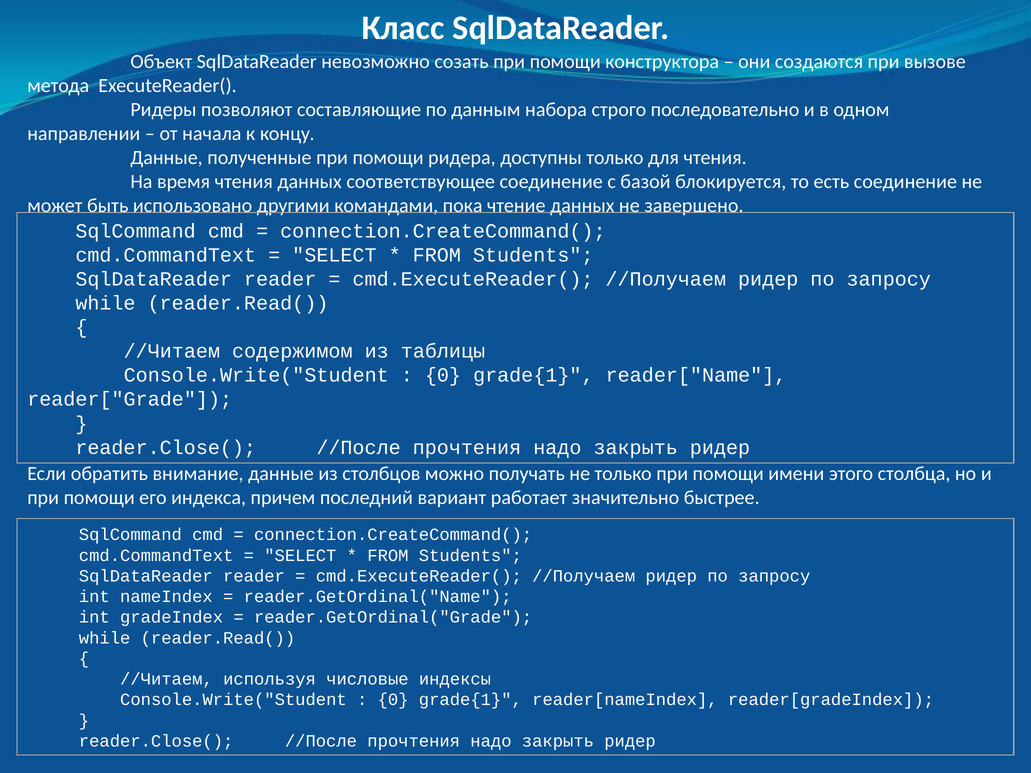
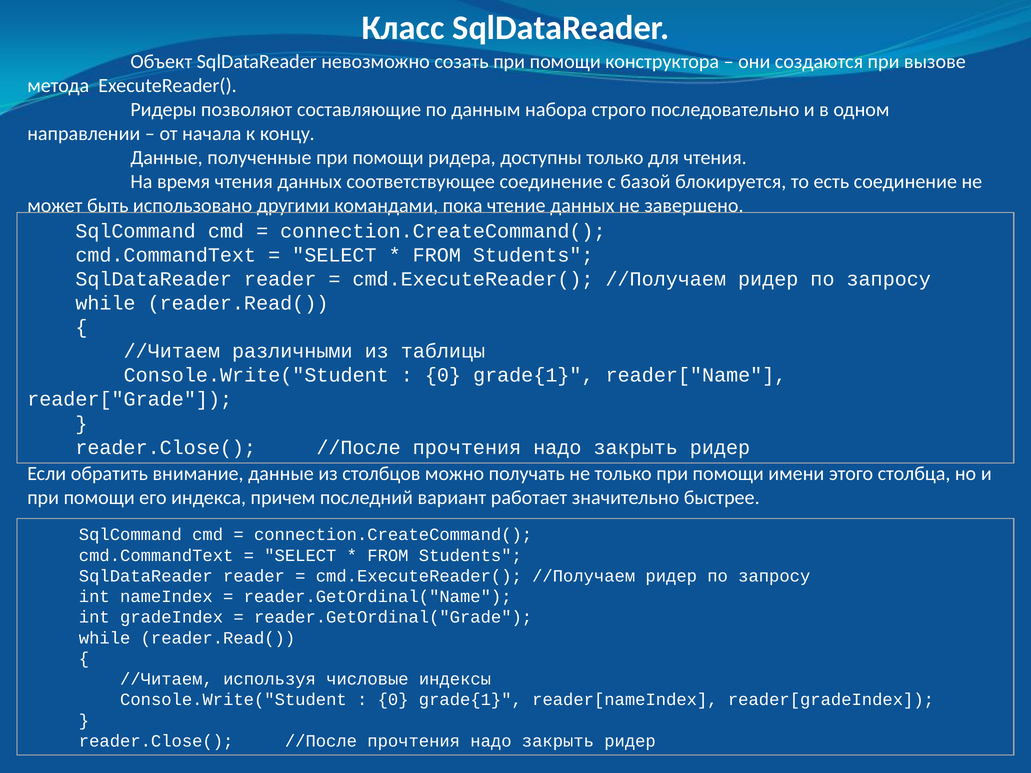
содержимом: содержимом -> различными (292, 351)
